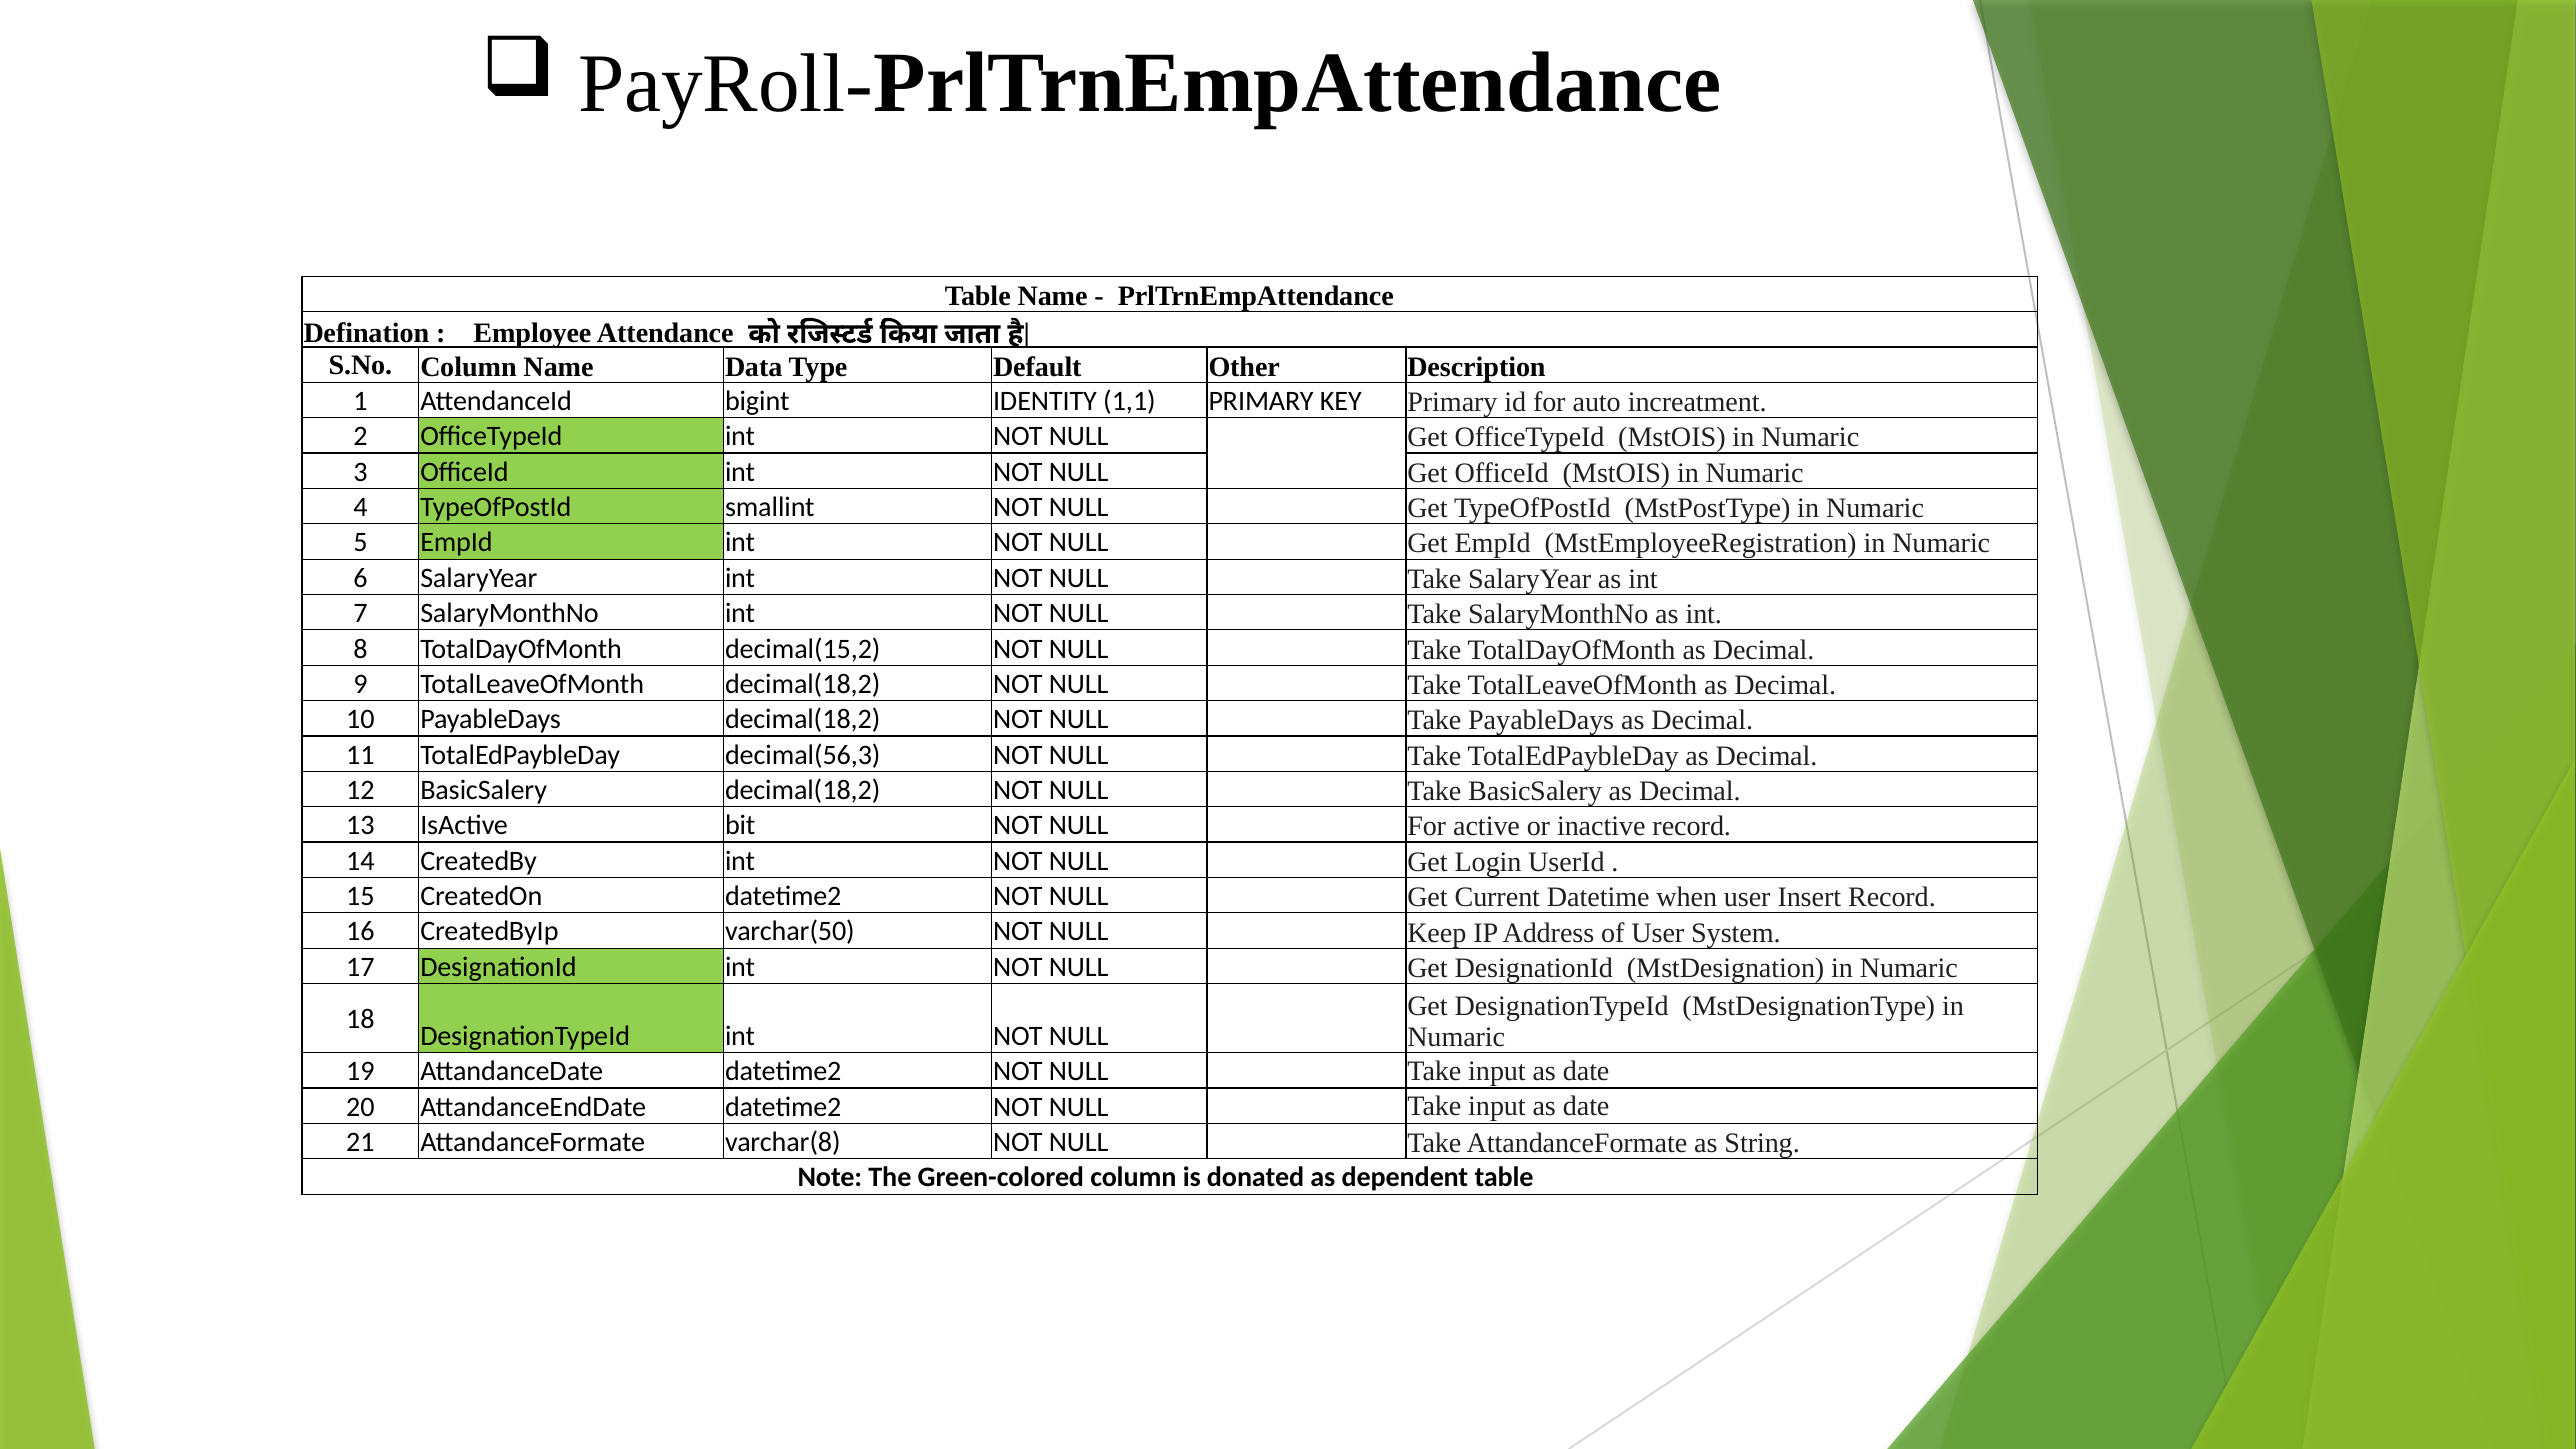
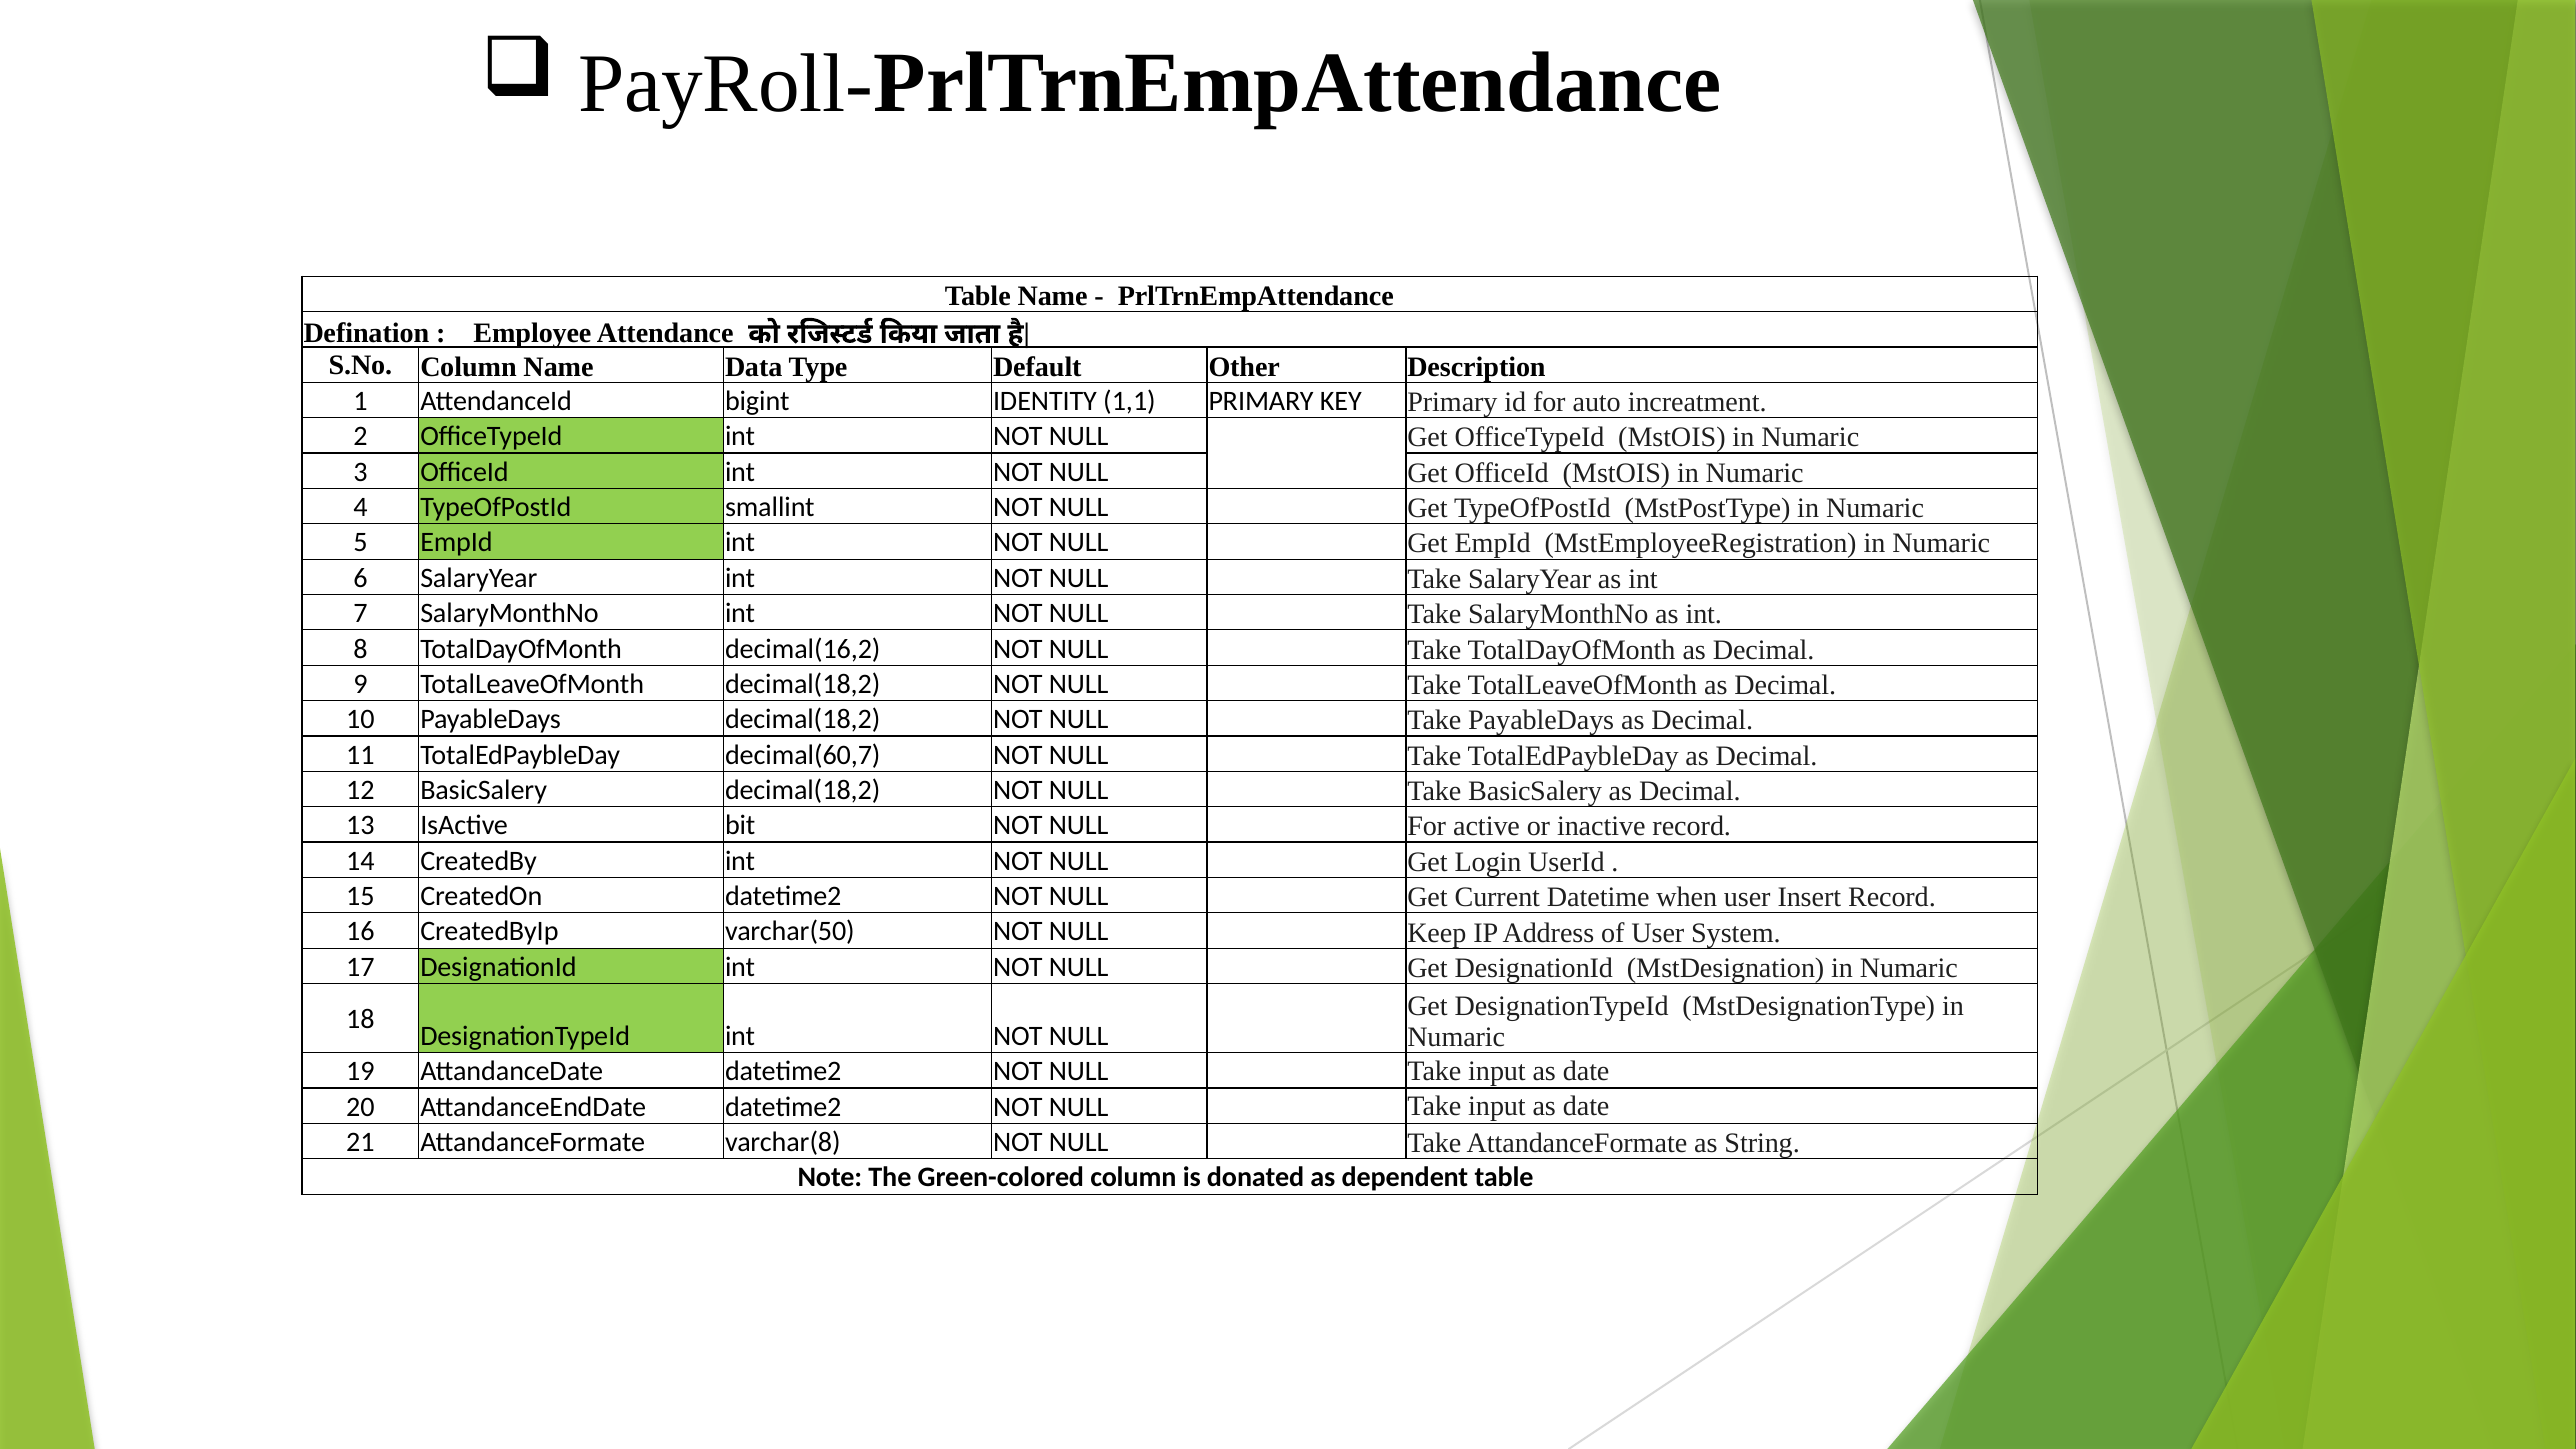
decimal(15,2: decimal(15,2 -> decimal(16,2 (803, 649)
decimal(56,3: decimal(56,3 -> decimal(60,7 (803, 755)
